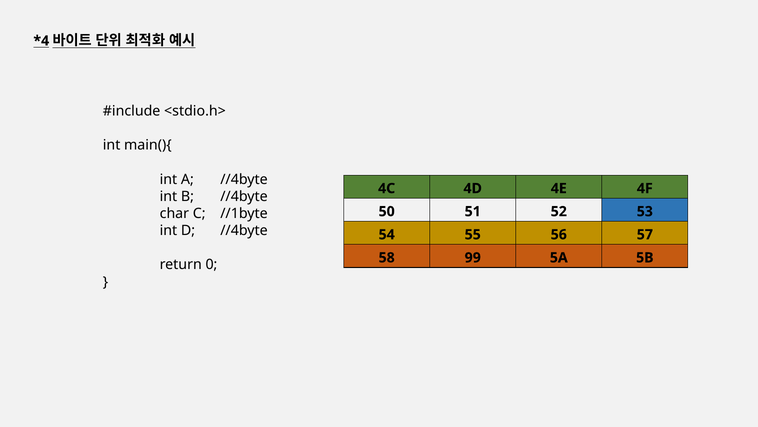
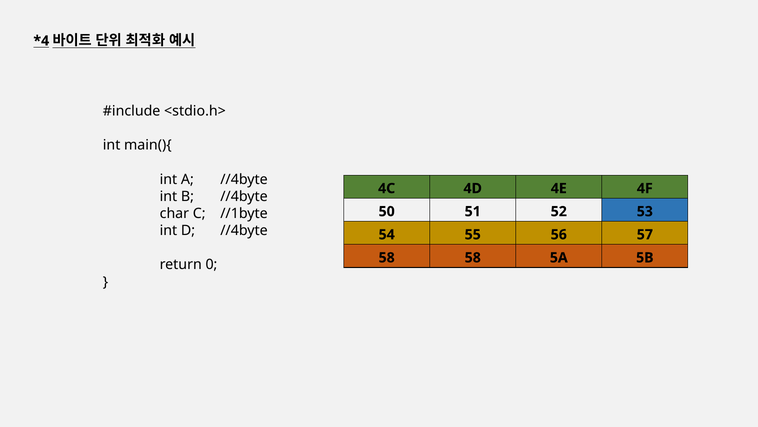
58 99: 99 -> 58 (473, 257)
